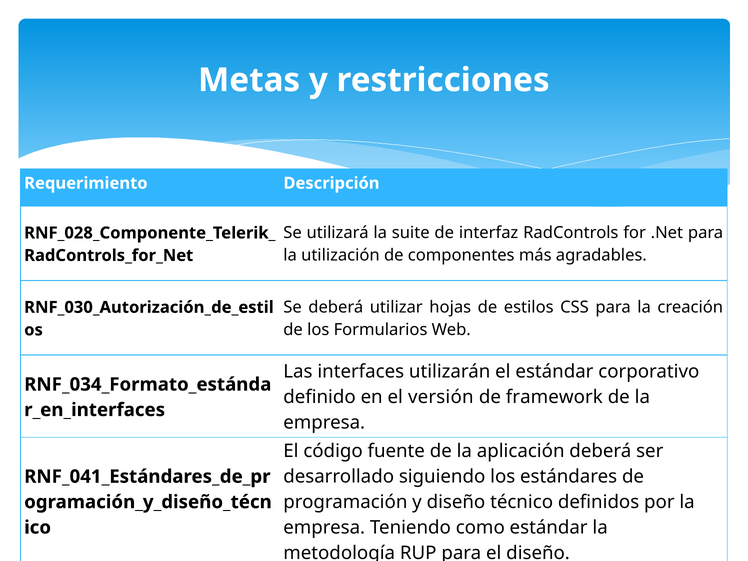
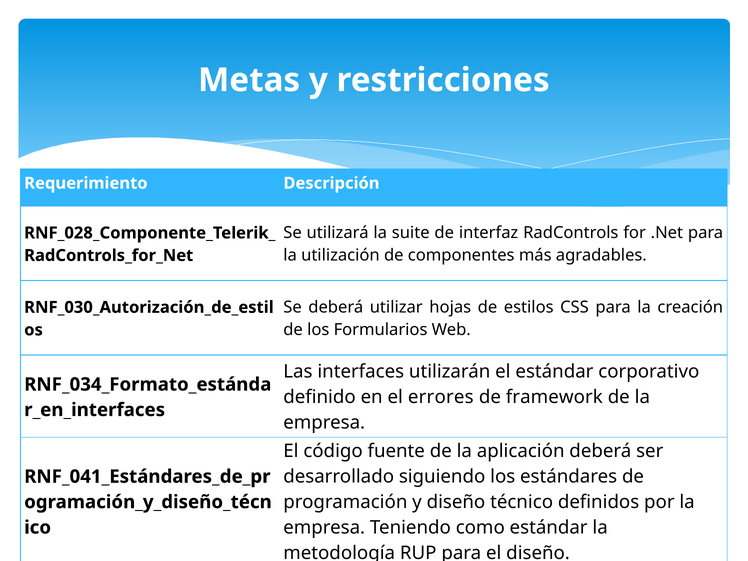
versión: versión -> errores (441, 397)
